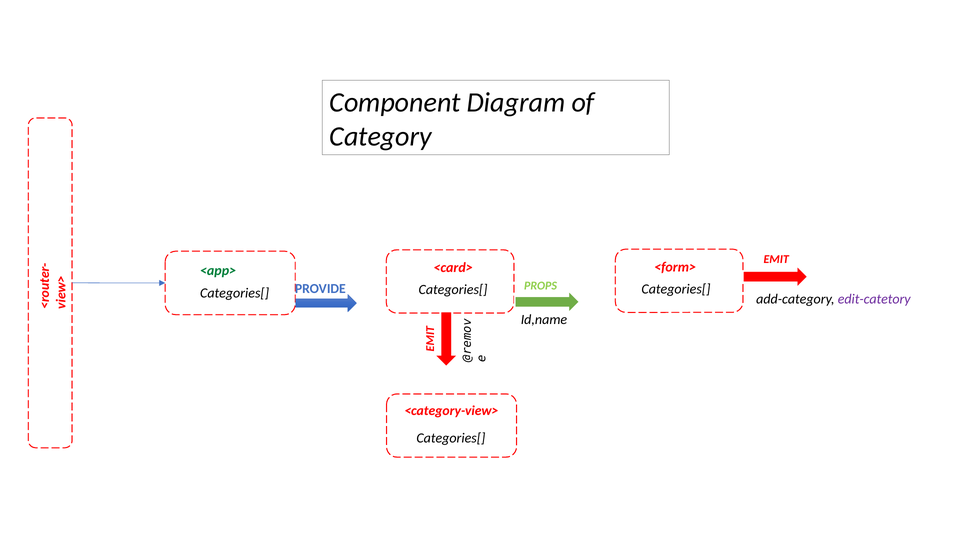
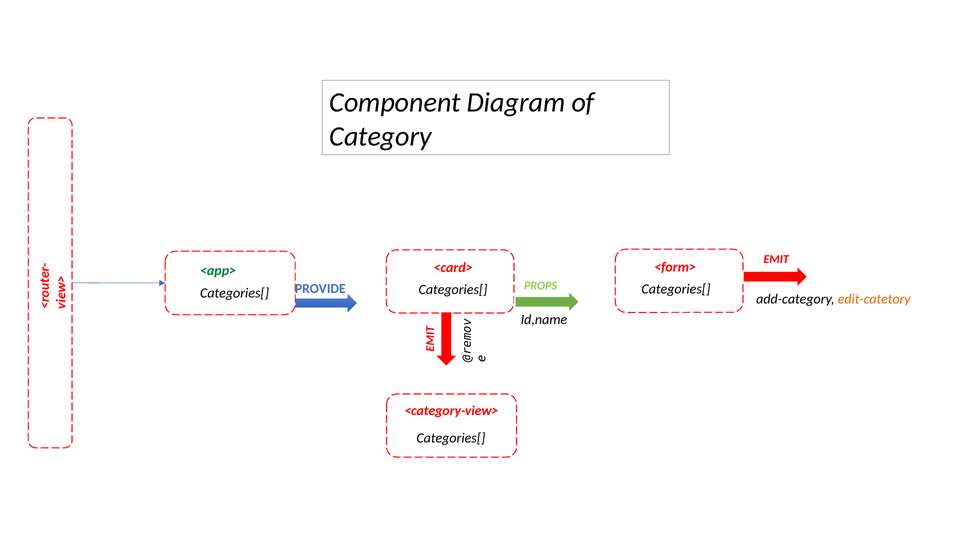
edit-catetory colour: purple -> orange (874, 299)
